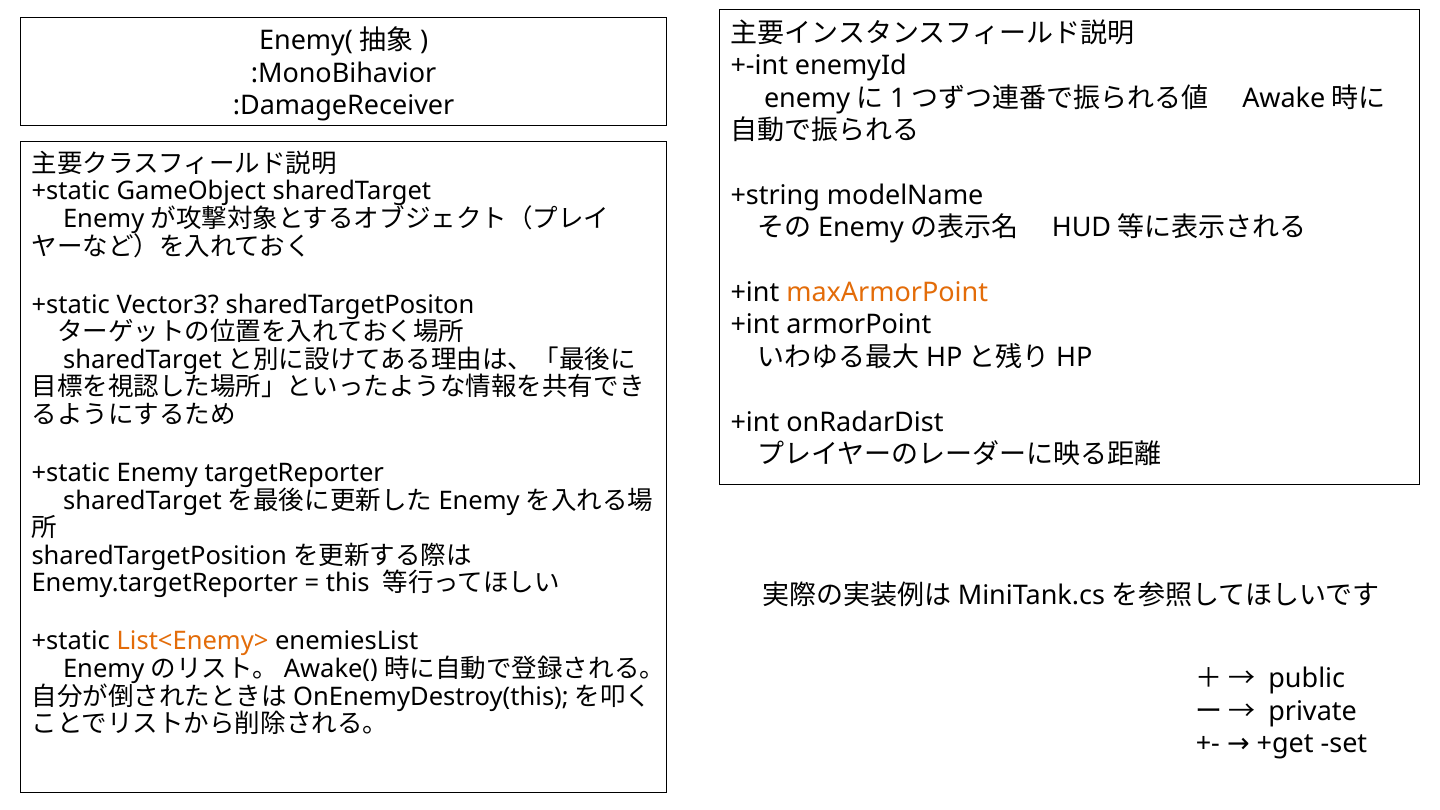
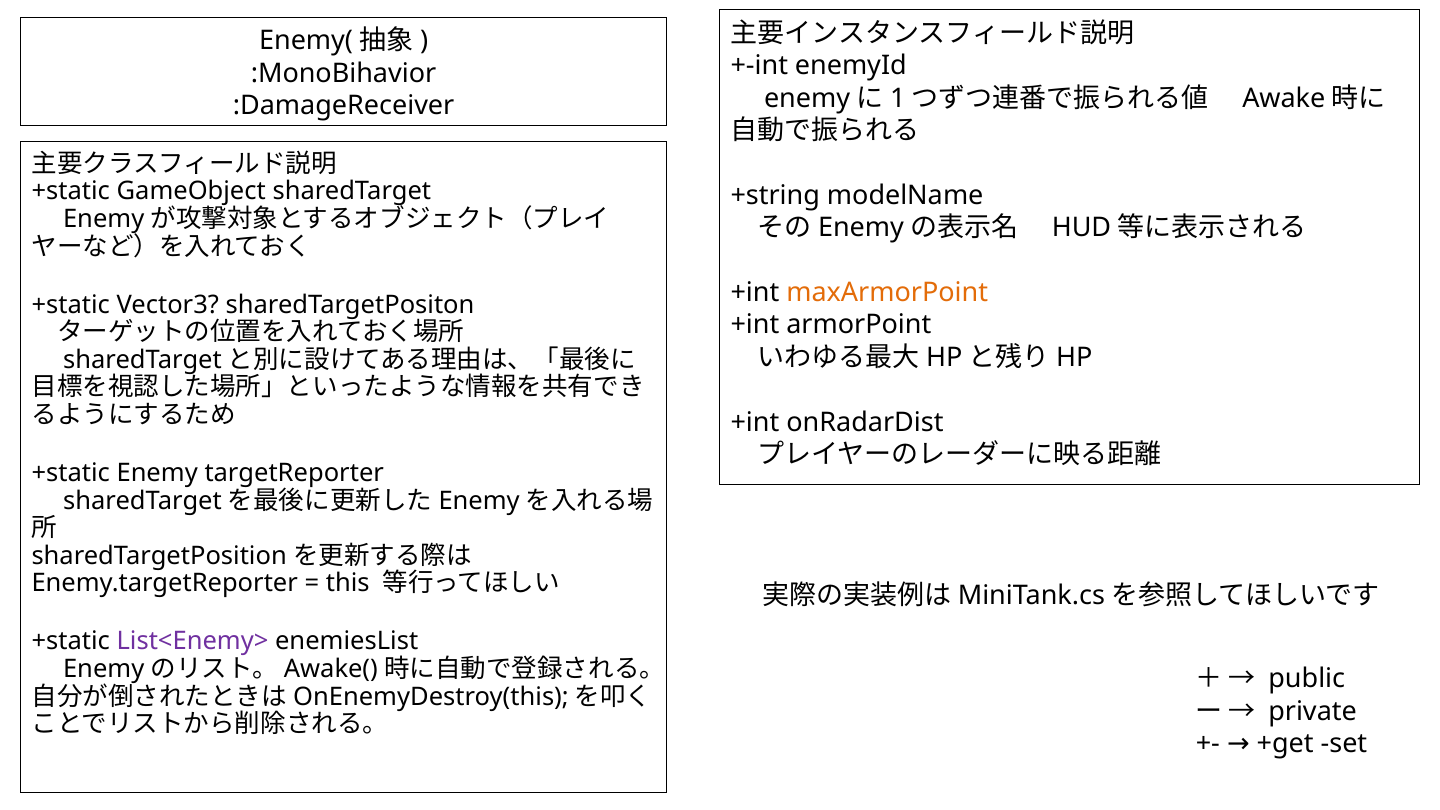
List<Enemy> colour: orange -> purple (193, 642)
